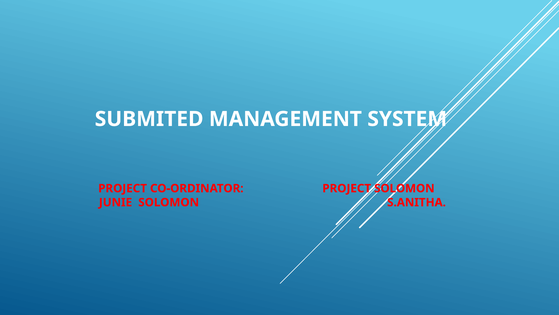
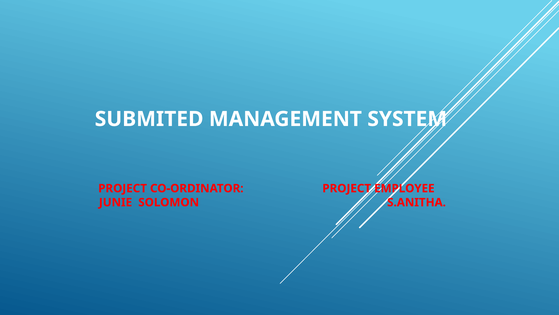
PROJECT SOLOMON: SOLOMON -> EMPLOYEE (404, 188)
